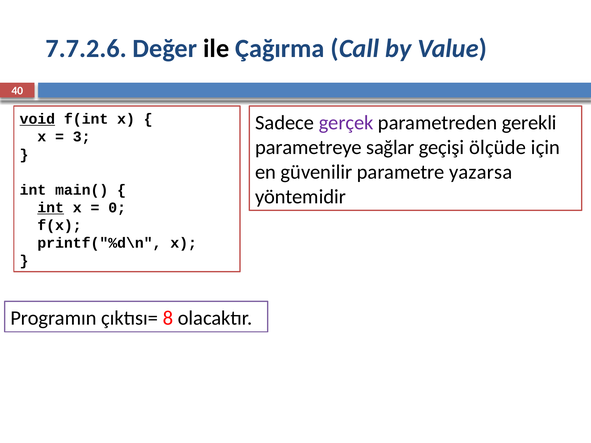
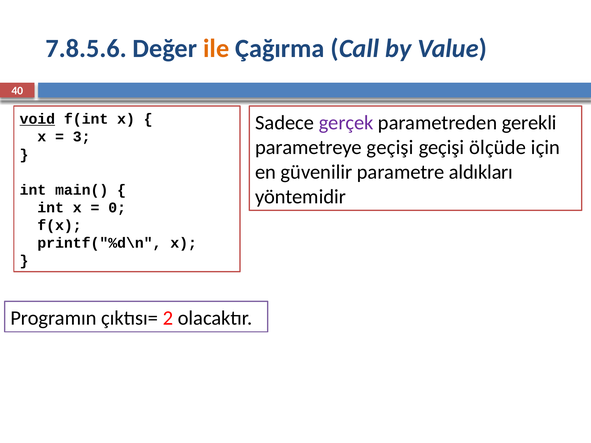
7.7.2.6: 7.7.2.6 -> 7.8.5.6 (86, 49)
ile colour: black -> orange (216, 49)
parametreye sağlar: sağlar -> geçişi (390, 147)
yazarsa: yazarsa -> aldıkları (481, 172)
int underline: present -> none (51, 208)
8: 8 -> 2 (168, 318)
